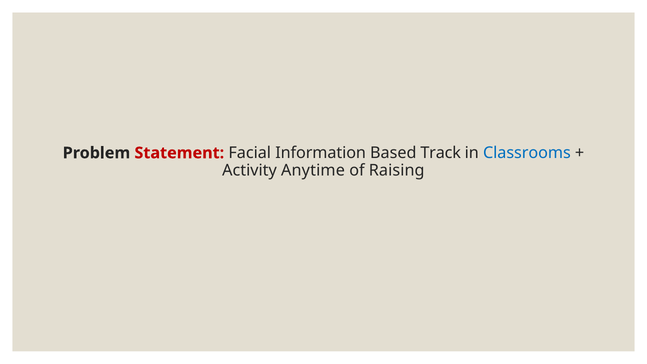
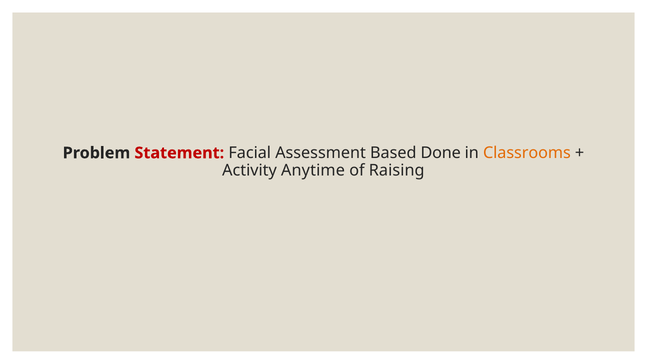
Information: Information -> Assessment (321, 153)
Track: Track -> Done (441, 153)
Classrooms colour: blue -> orange (527, 153)
